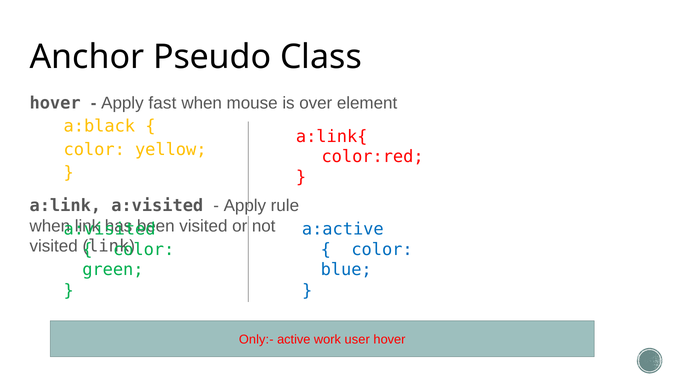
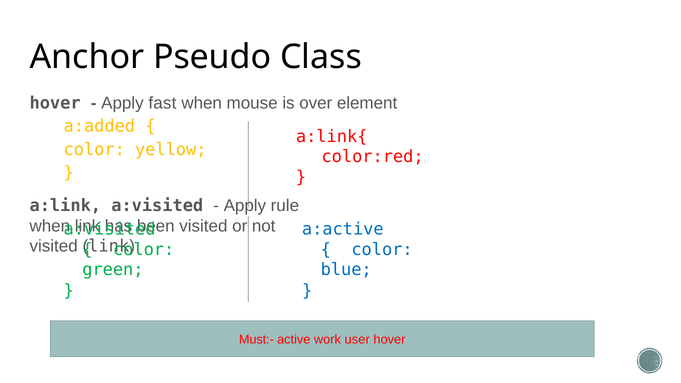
a:black: a:black -> a:added (99, 126)
Only:-: Only:- -> Must:- (256, 340)
